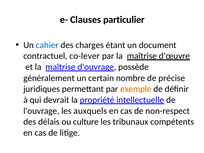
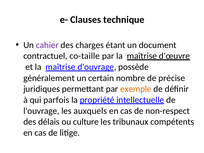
particulier: particulier -> technique (124, 20)
cahier colour: blue -> purple (47, 45)
co-lever: co-lever -> co-taille (85, 56)
devrait: devrait -> parfois (56, 100)
